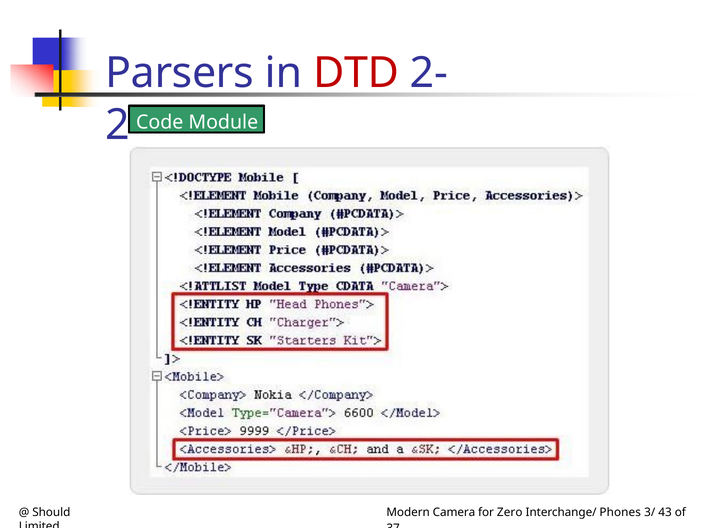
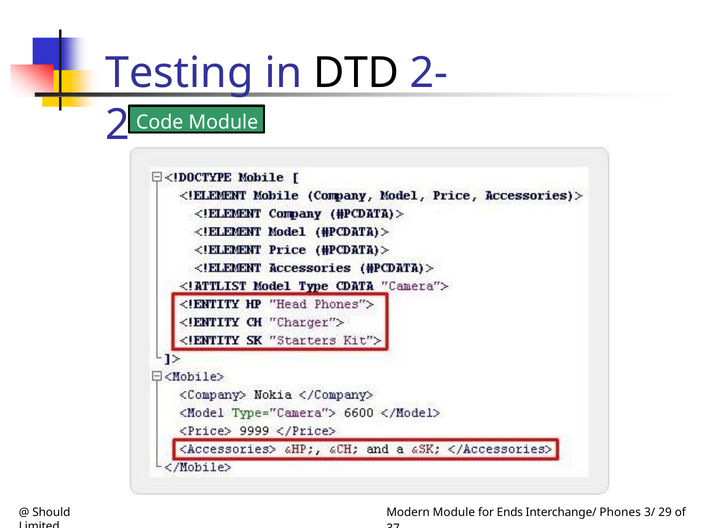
Parsers: Parsers -> Testing (179, 73)
DTD colour: red -> black (356, 73)
Modern Camera: Camera -> Module (454, 512)
Zero: Zero -> Ends (510, 512)
43: 43 -> 29 (665, 512)
